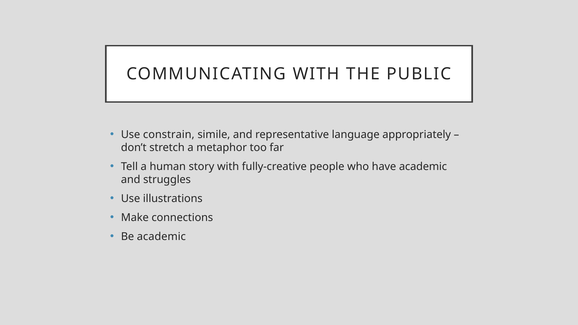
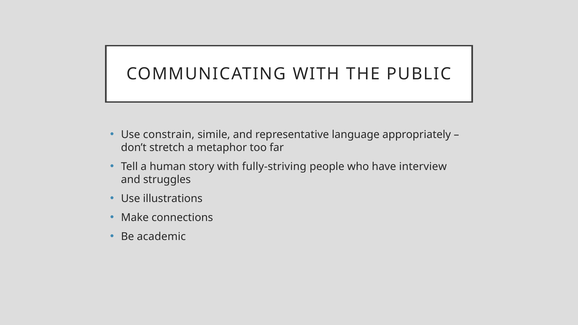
fully-creative: fully-creative -> fully-striving (274, 167)
have academic: academic -> interview (423, 167)
